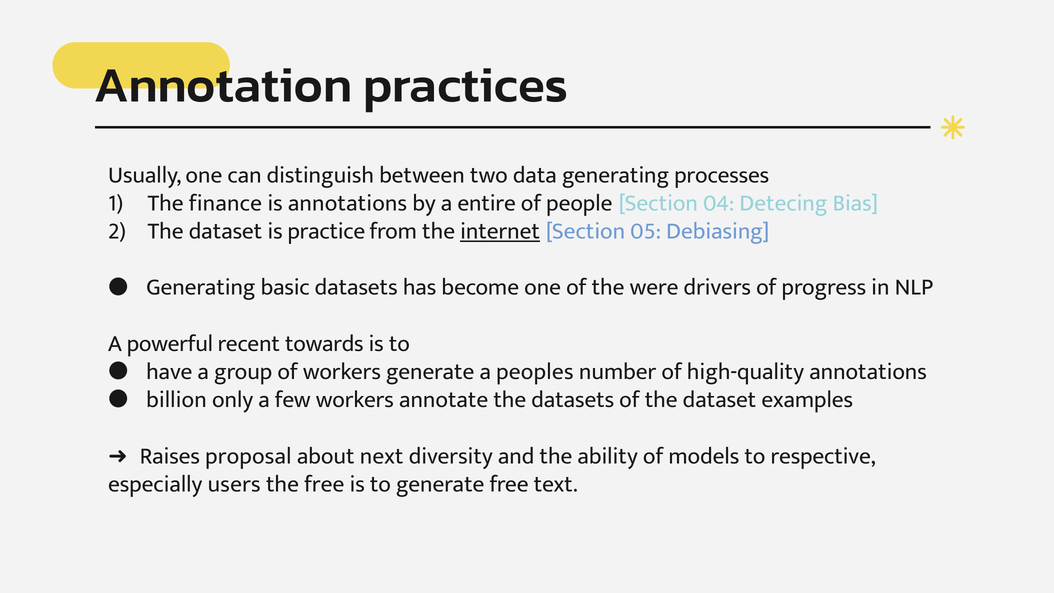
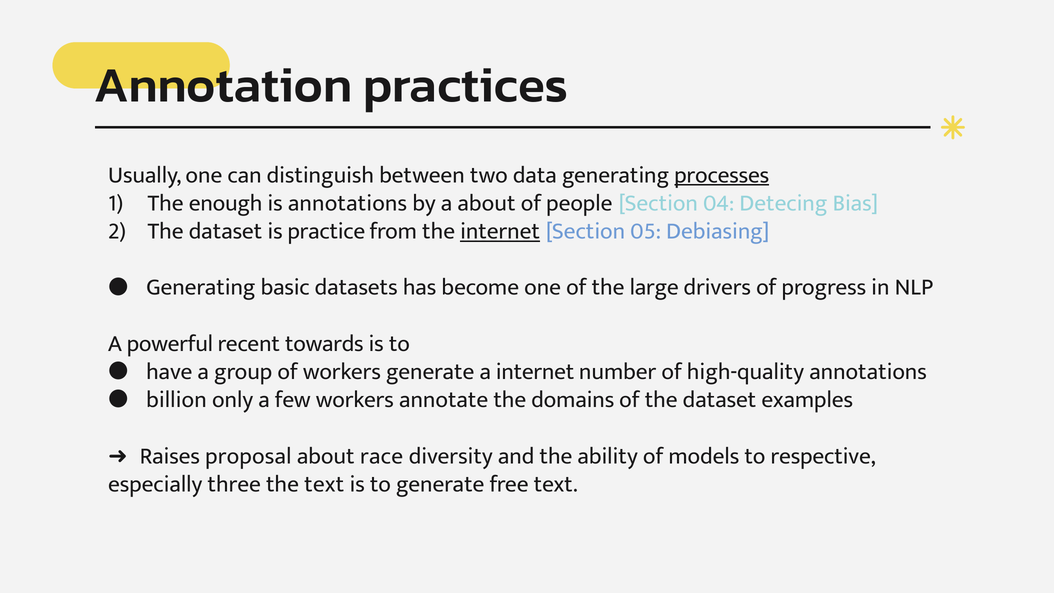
processes underline: none -> present (722, 175)
finance: finance -> enough (226, 203)
a entire: entire -> about (487, 203)
were: were -> large (654, 287)
a peoples: peoples -> internet (535, 371)
the datasets: datasets -> domains (573, 400)
next: next -> race (382, 456)
users: users -> three (234, 484)
the free: free -> text (324, 484)
